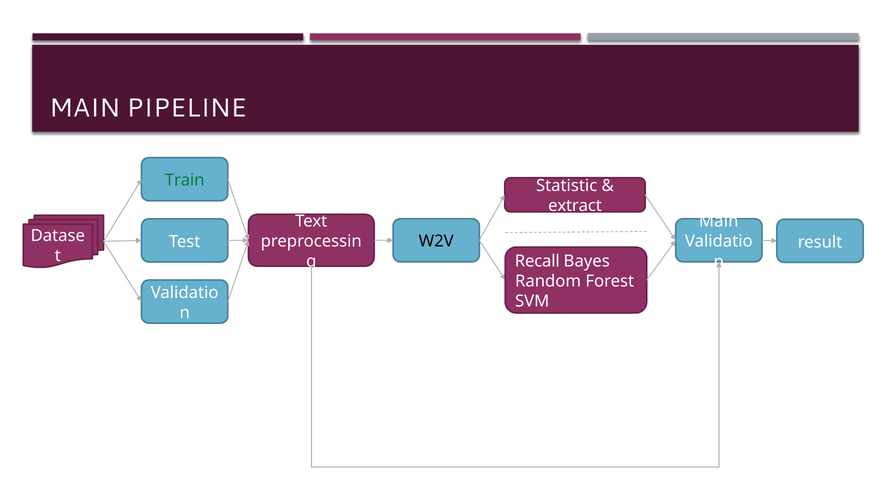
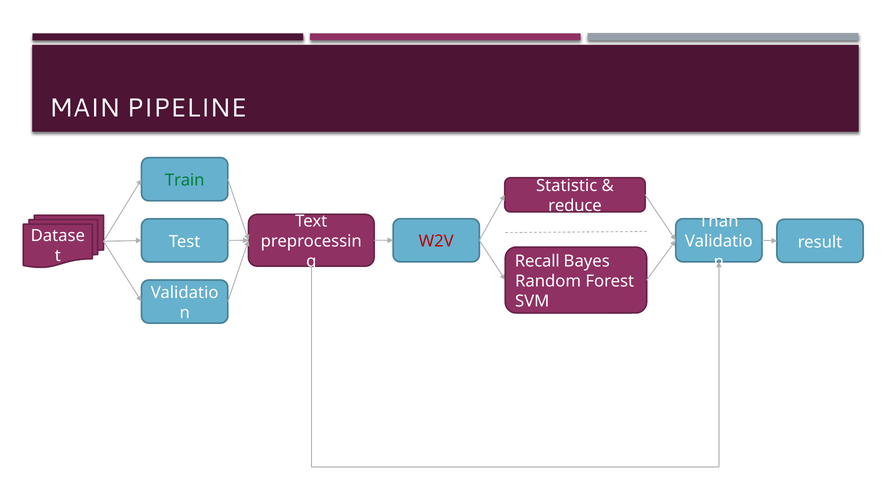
extract: extract -> reduce (575, 206)
Main: Main -> Than (719, 222)
W2V colour: black -> red (436, 242)
